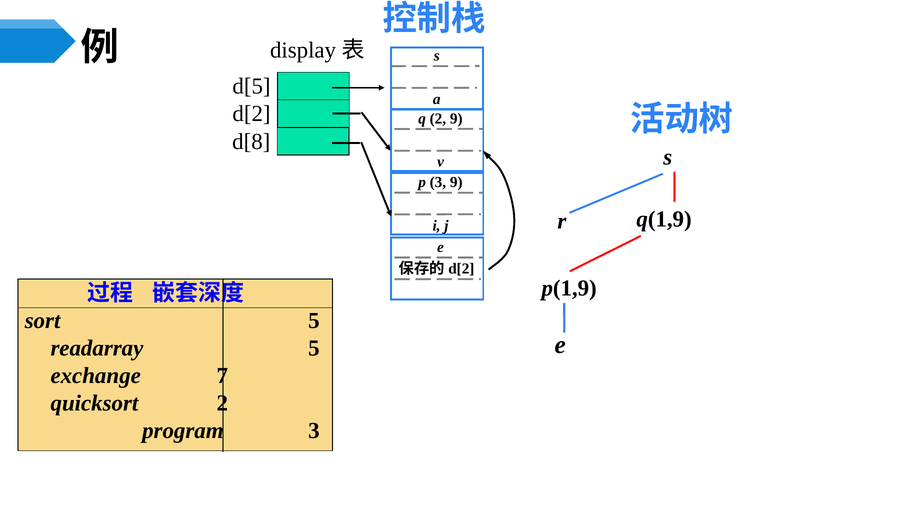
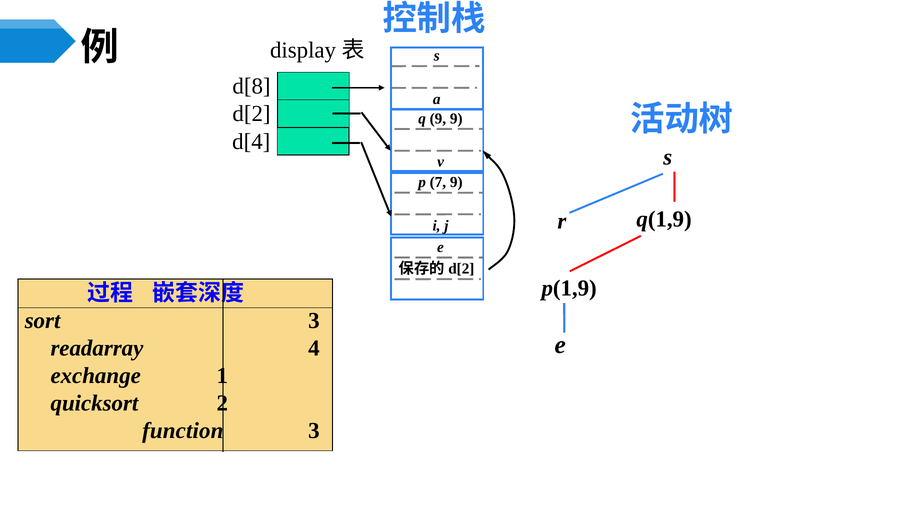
d[5: d[5 -> d[8 (252, 86)
q 2: 2 -> 9 (438, 119)
d[8: d[8 -> d[4 (251, 142)
p 3: 3 -> 7 (438, 182)
sort 5: 5 -> 3 (314, 321)
readarray 5: 5 -> 4 (314, 348)
7: 7 -> 1 (222, 376)
program: program -> function (183, 431)
